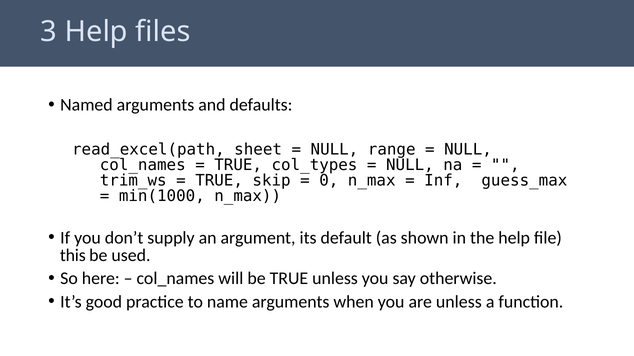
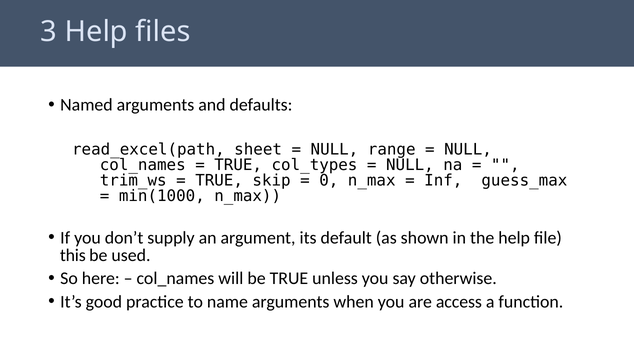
are unless: unless -> access (459, 302)
